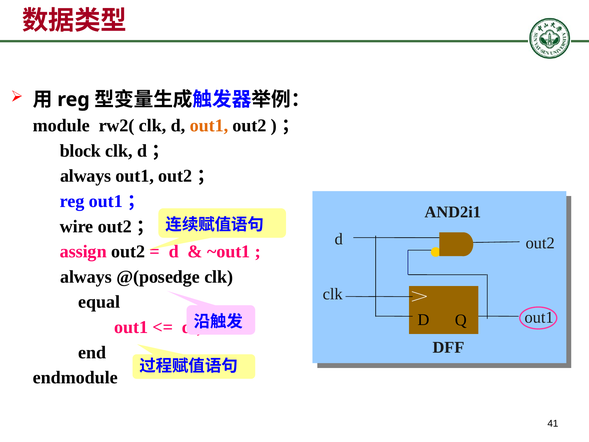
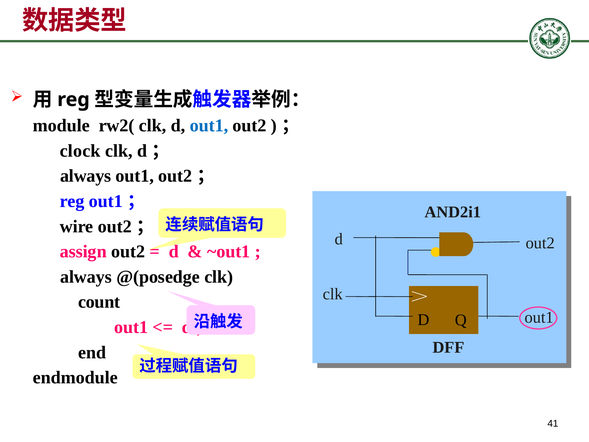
out1 colour: orange -> blue (209, 126)
block: block -> clock (80, 151)
equal: equal -> count (99, 302)
